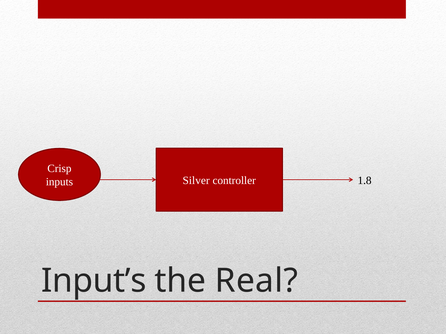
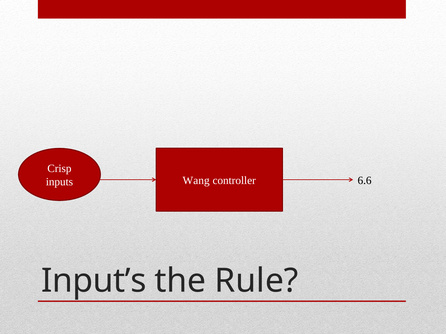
Silver: Silver -> Wang (196, 181)
1.8: 1.8 -> 6.6 (365, 181)
Real: Real -> Rule (257, 281)
